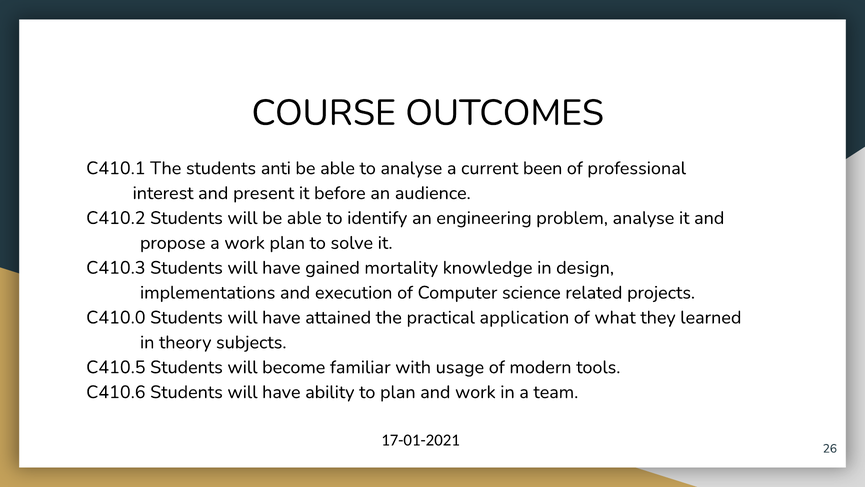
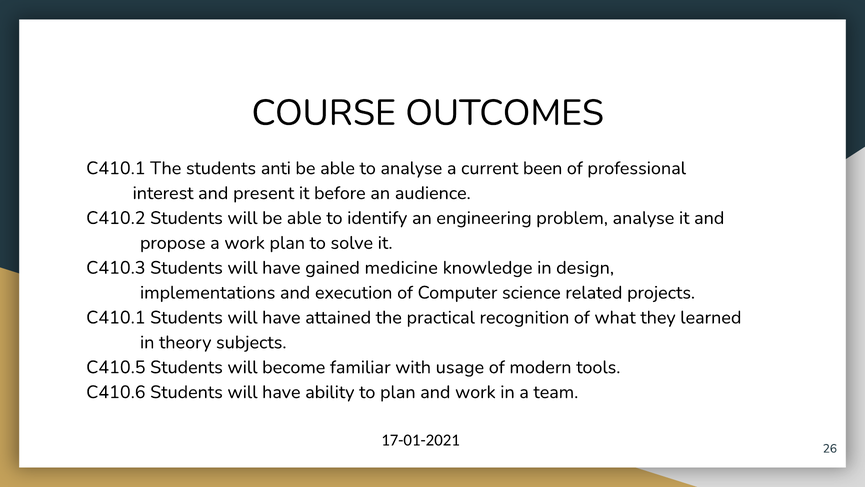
mortality: mortality -> medicine (401, 268)
C410.0: C410.0 -> C410.1 (116, 317)
application: application -> recognition (524, 317)
